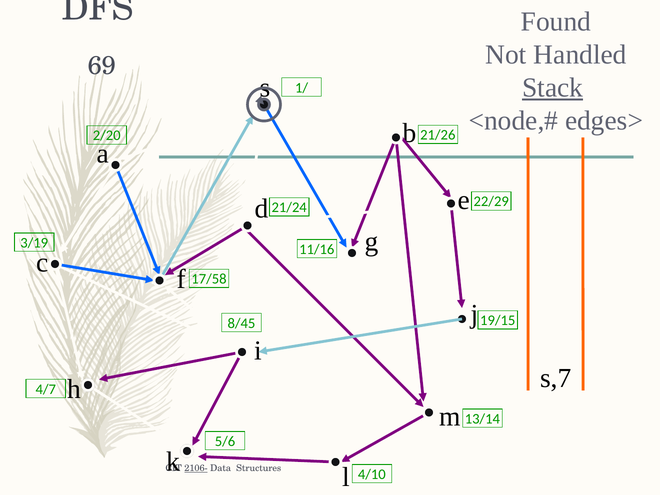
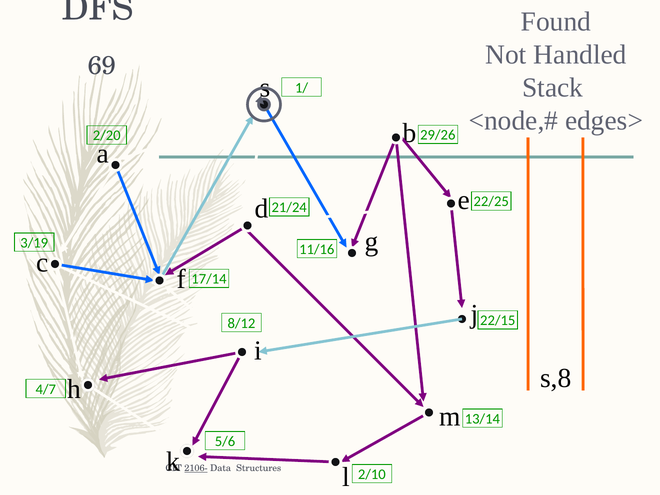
Stack underline: present -> none (553, 88)
21/26: 21/26 -> 29/26 (438, 135)
22/29: 22/29 -> 22/25 (491, 202)
17/58: 17/58 -> 17/14 (209, 279)
19/15: 19/15 -> 22/15 (498, 320)
8/45: 8/45 -> 8/12 (241, 323)
s,7: s,7 -> s,8 (556, 378)
4/10: 4/10 -> 2/10 (372, 474)
